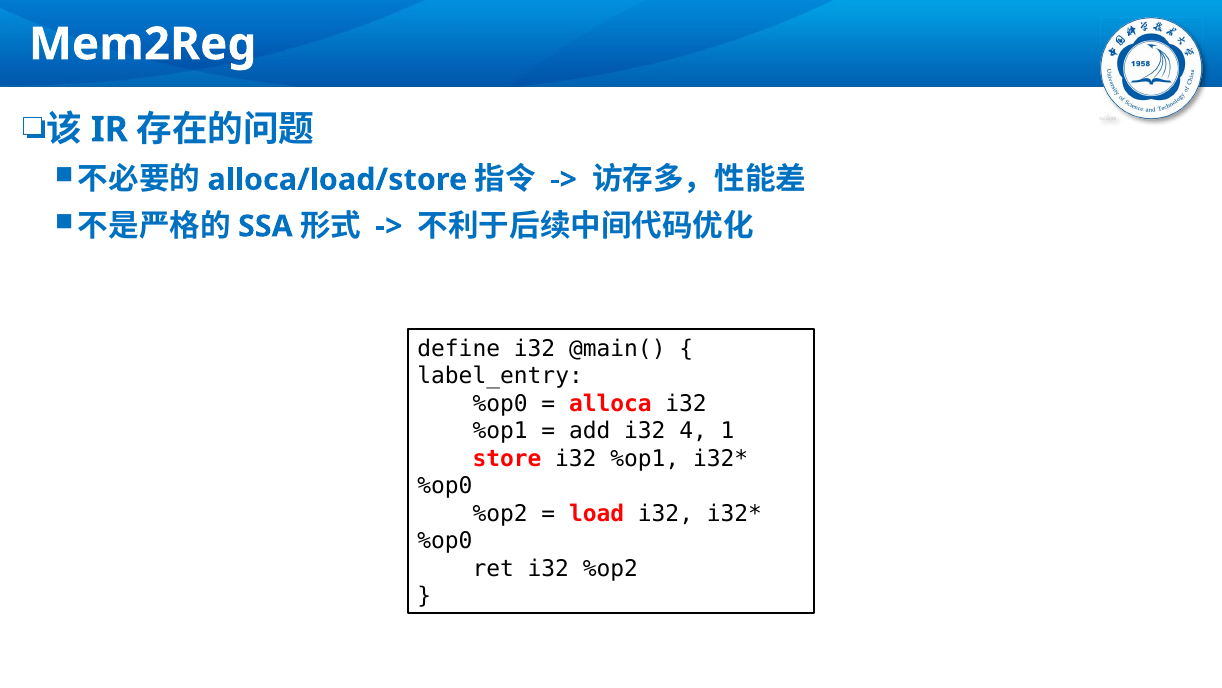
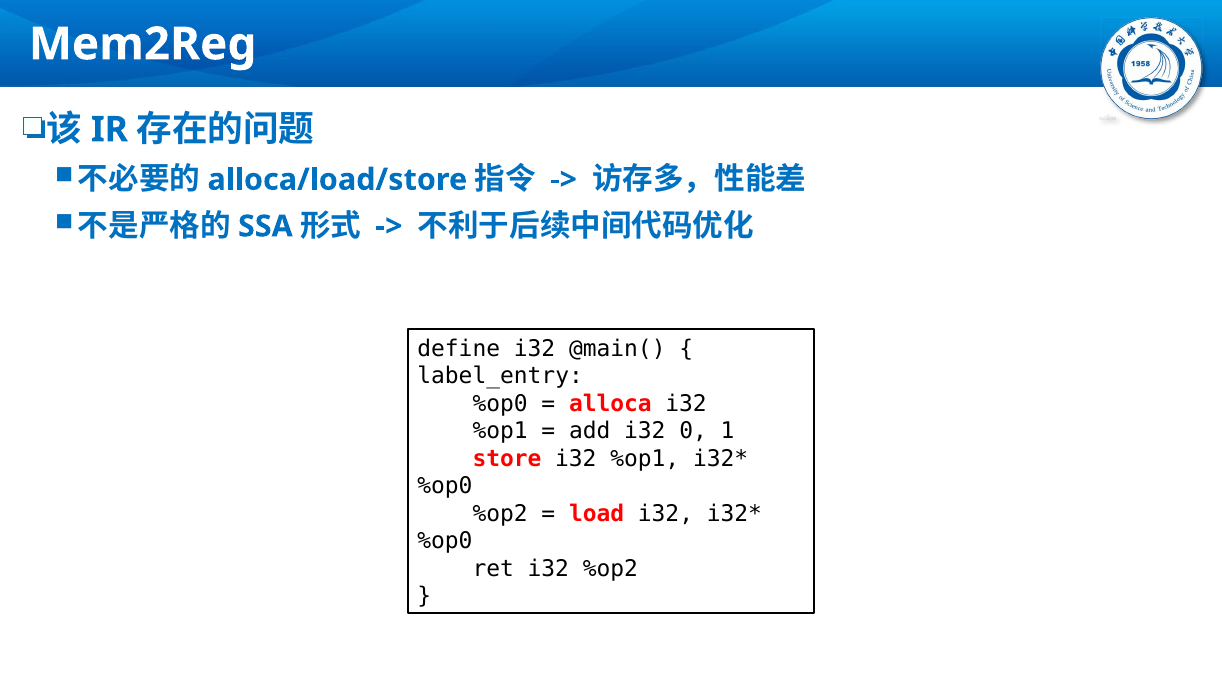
4: 4 -> 0 (693, 431)
